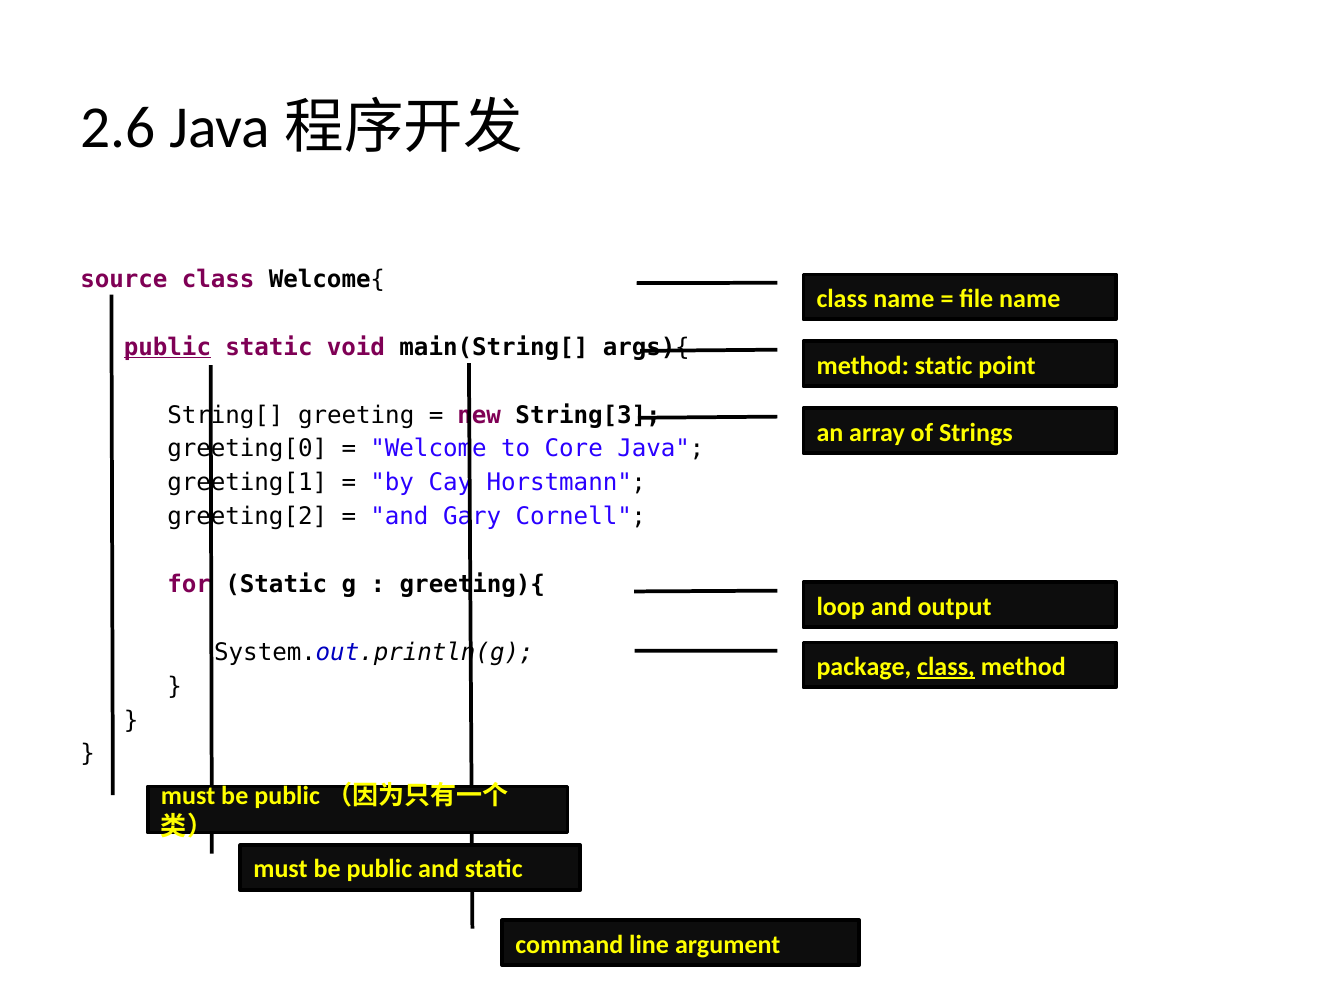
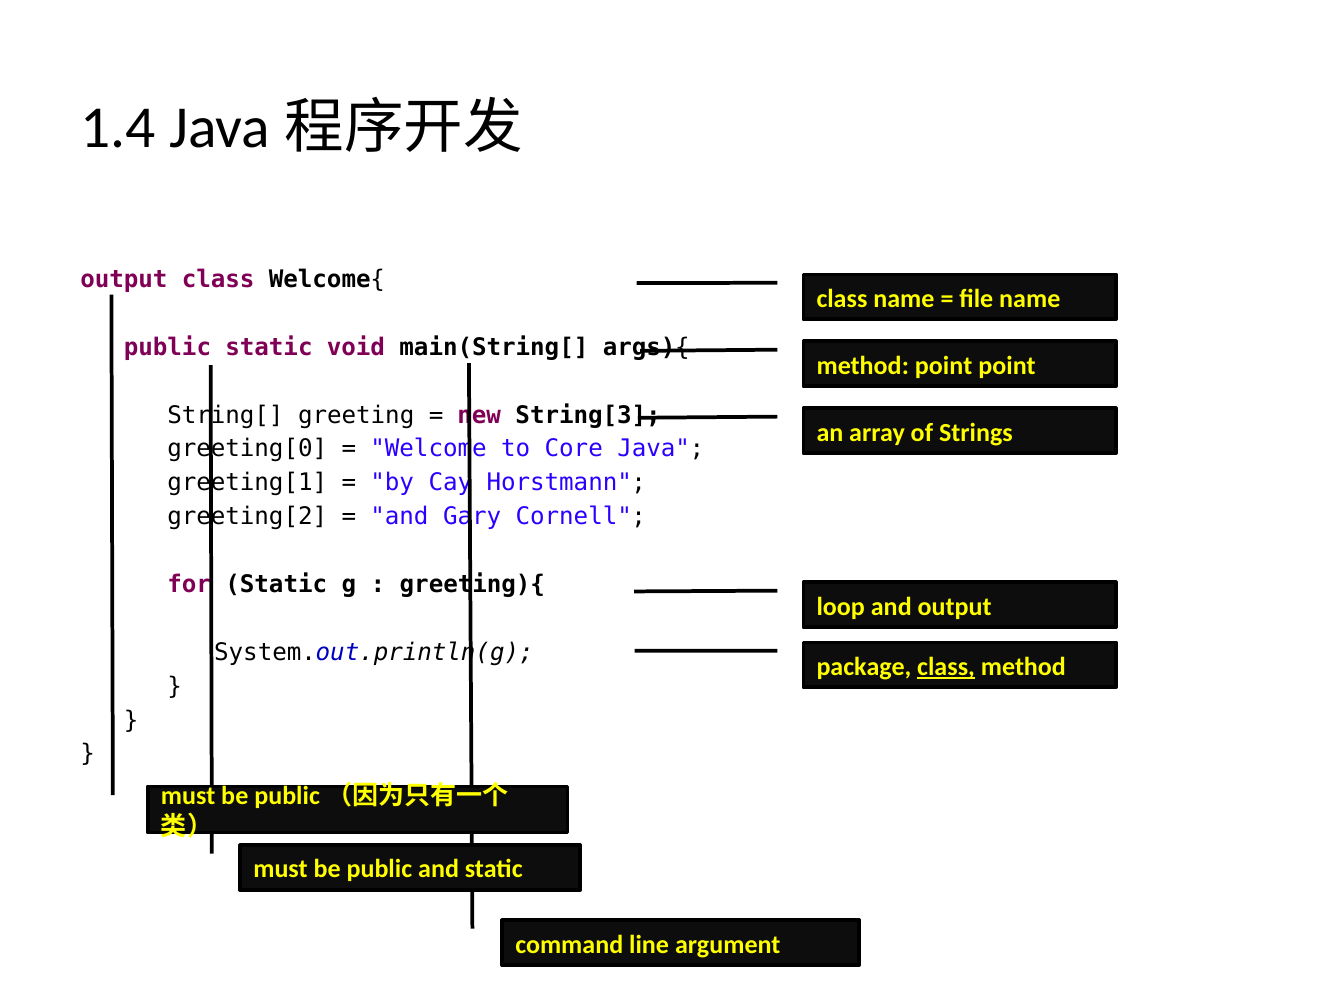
2.6: 2.6 -> 1.4 (118, 128)
source: source -> output (124, 280)
public underline: present -> none (167, 347)
method static: static -> point (944, 366)
